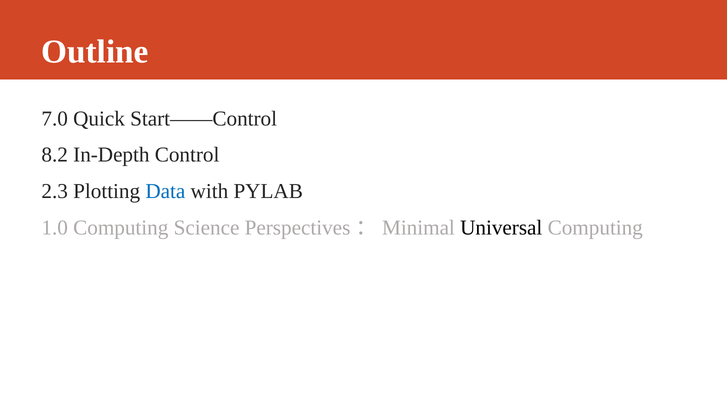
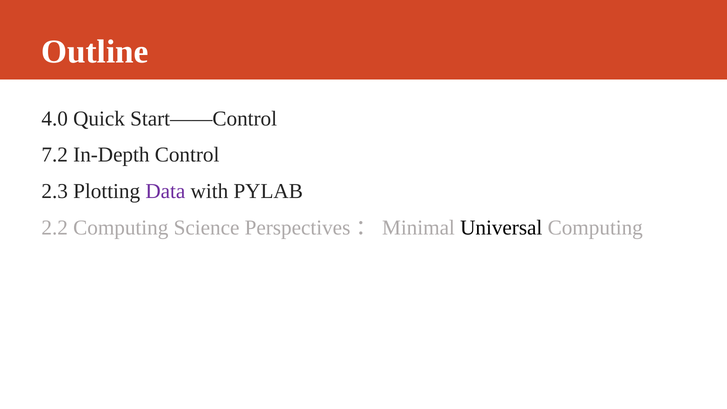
7.0: 7.0 -> 4.0 (55, 119)
8.2: 8.2 -> 7.2 (55, 155)
Data colour: blue -> purple (165, 191)
1.0: 1.0 -> 2.2 (55, 228)
